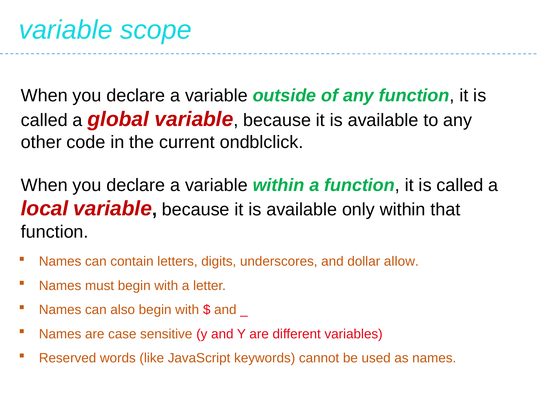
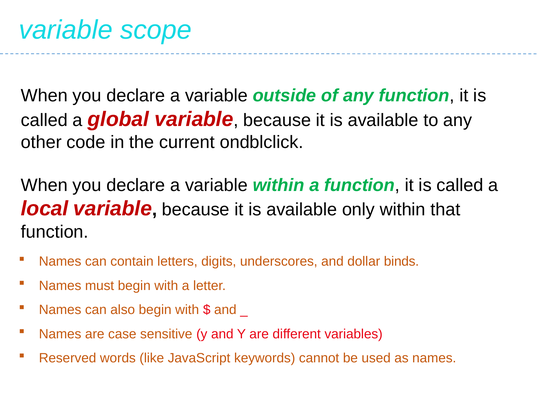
allow: allow -> binds (401, 261)
